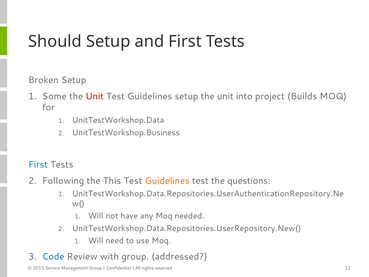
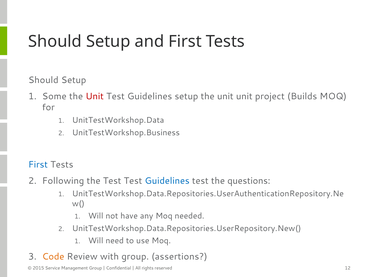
Broken: Broken -> Should (43, 80)
unit into: into -> unit (244, 96)
the This: This -> Test (112, 181)
Guidelines colour: orange -> blue (167, 181)
Code colour: blue -> orange (53, 256)
addressed: addressed -> assertions (179, 256)
